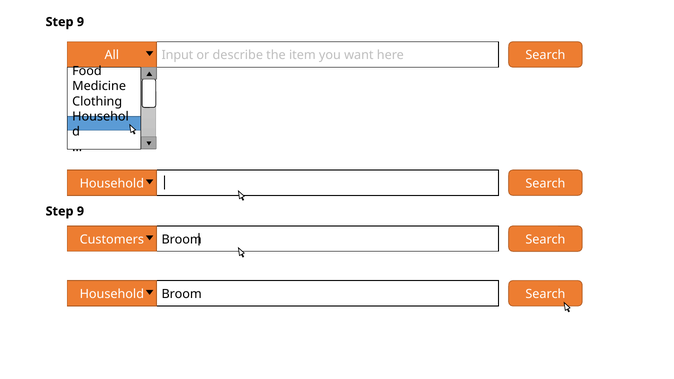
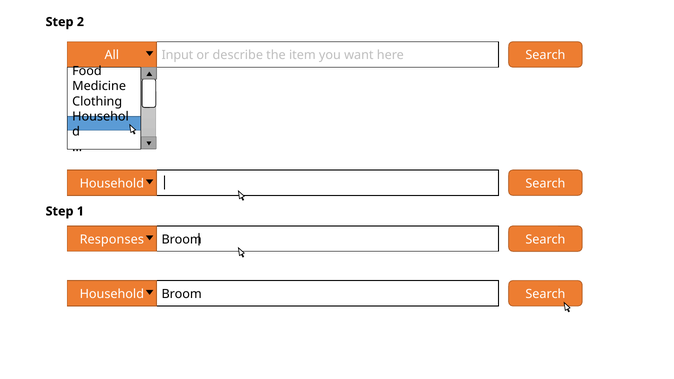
9: 9 -> 2 (80, 22)
9: 9 -> 1 (80, 211)
Customers: Customers -> Responses (112, 240)
